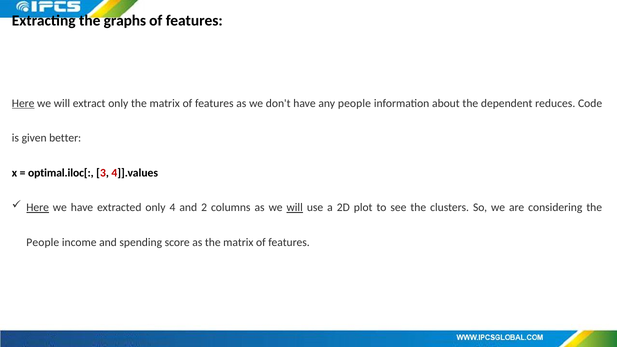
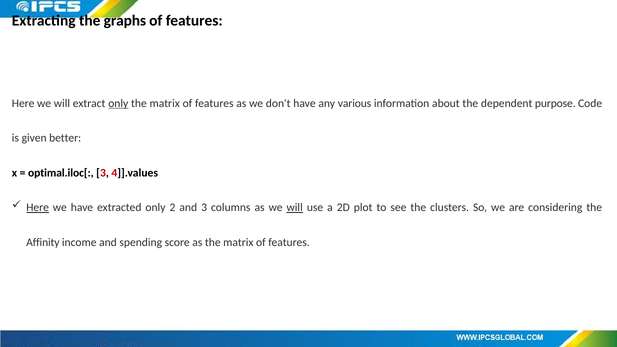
Here underline: present -> none (23, 103)
only underline: none -> present (118, 103)
any people: people -> various (355, 103)
reduces: reduces -> purpose (555, 103)
4: 4 -> 2 (173, 208)
and 2: 2 -> 3 (204, 208)
People: People -> Affinity (43, 242)
